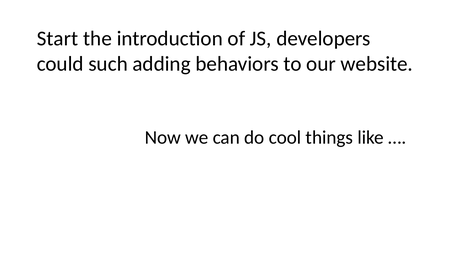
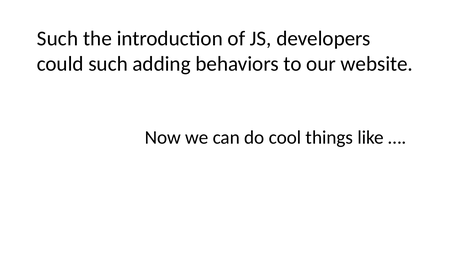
Start: Start -> Such (57, 39)
